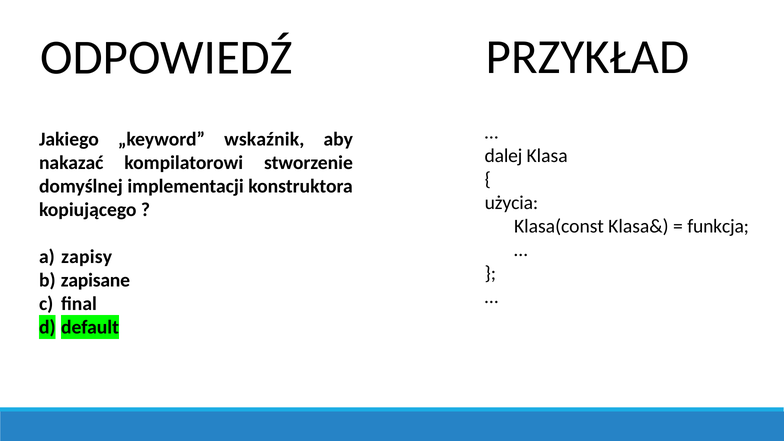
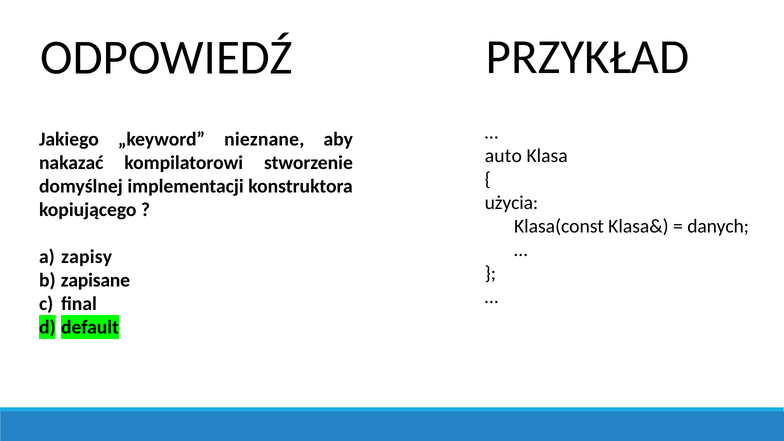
wskaźnik: wskaźnik -> nieznane (264, 139)
dalej: dalej -> auto (503, 156)
funkcja: funkcja -> danych (718, 226)
